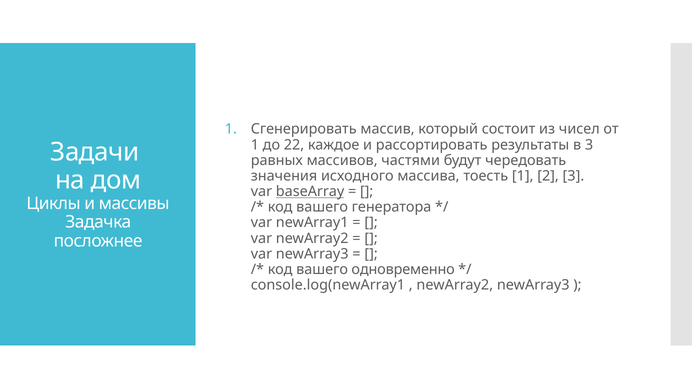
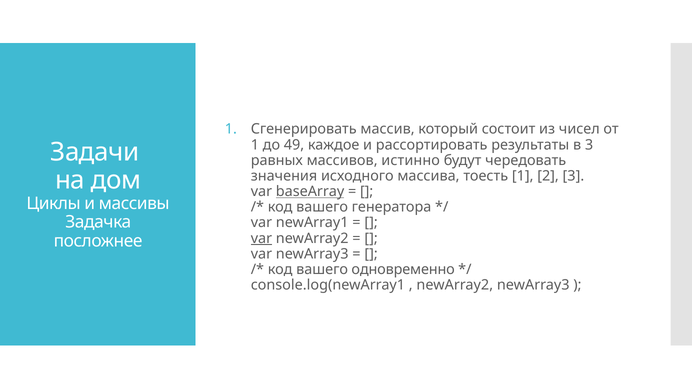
22: 22 -> 49 (294, 145)
частями: частями -> истинно (411, 160)
var underline: none -> present (261, 238)
